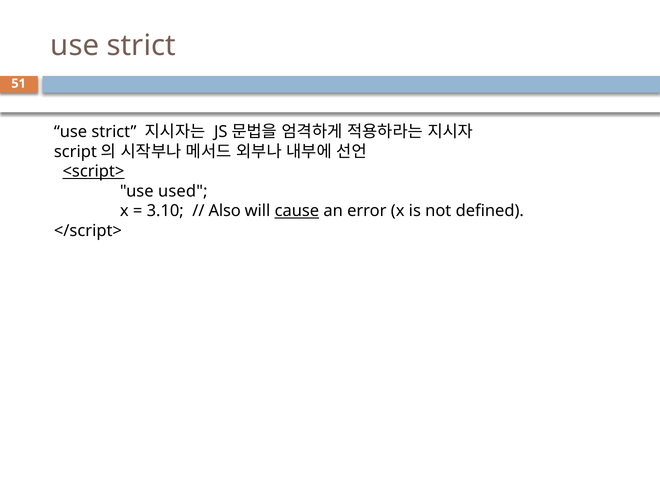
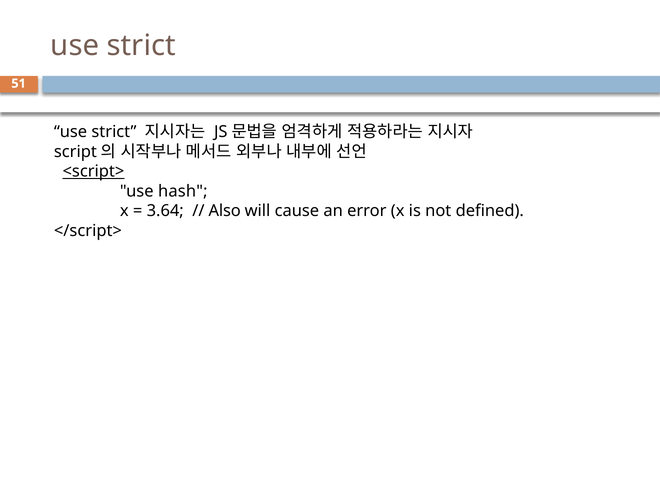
used: used -> hash (183, 191)
3.10: 3.10 -> 3.64 (165, 211)
cause underline: present -> none (297, 211)
